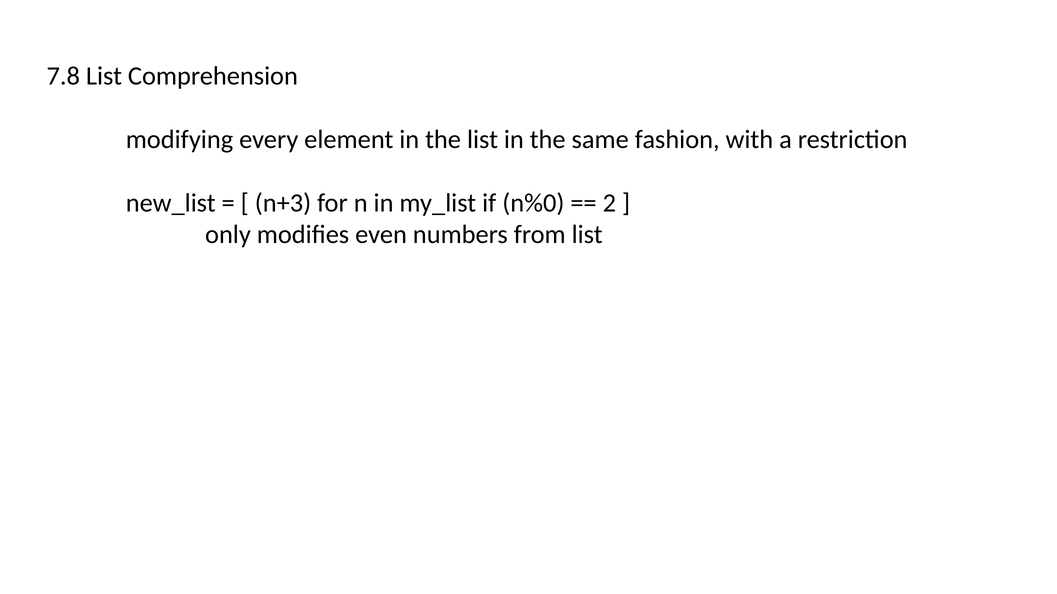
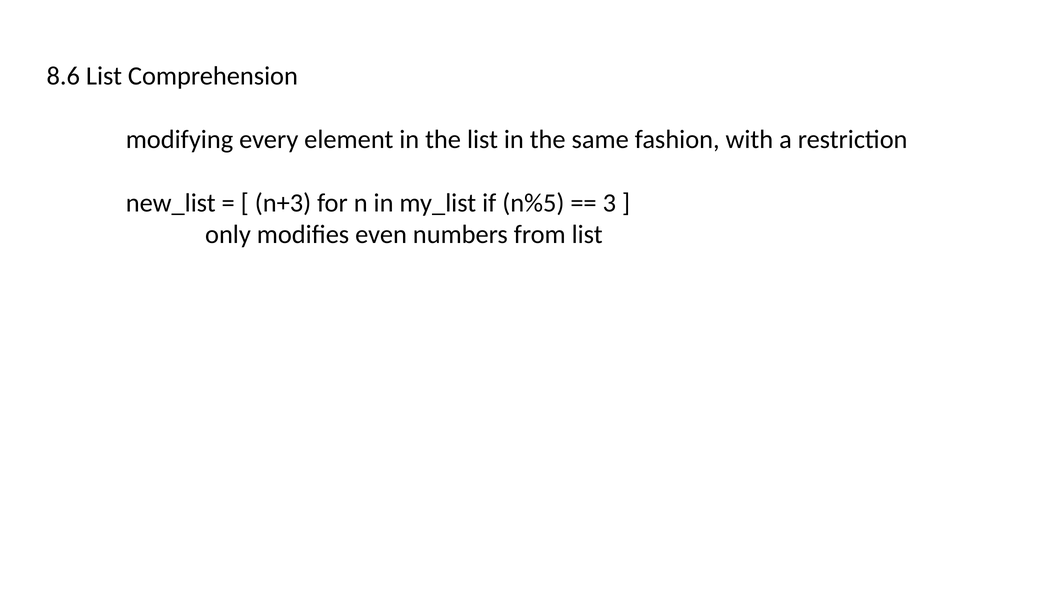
7.8: 7.8 -> 8.6 (63, 76)
n%0: n%0 -> n%5 (533, 203)
2: 2 -> 3 (609, 203)
